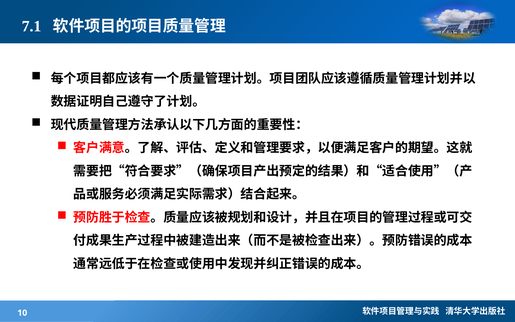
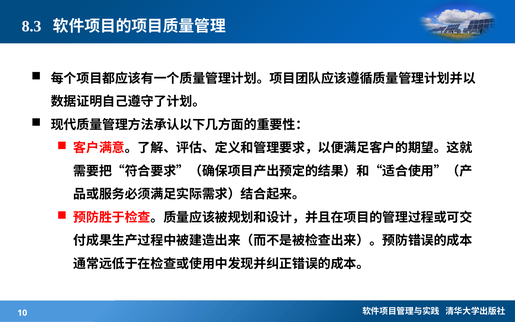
7.1: 7.1 -> 8.3 (32, 26)
